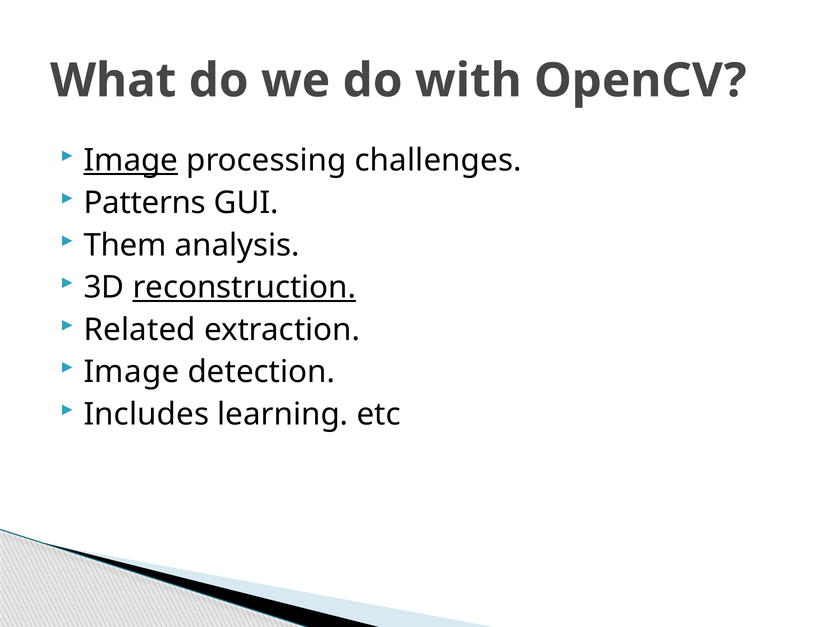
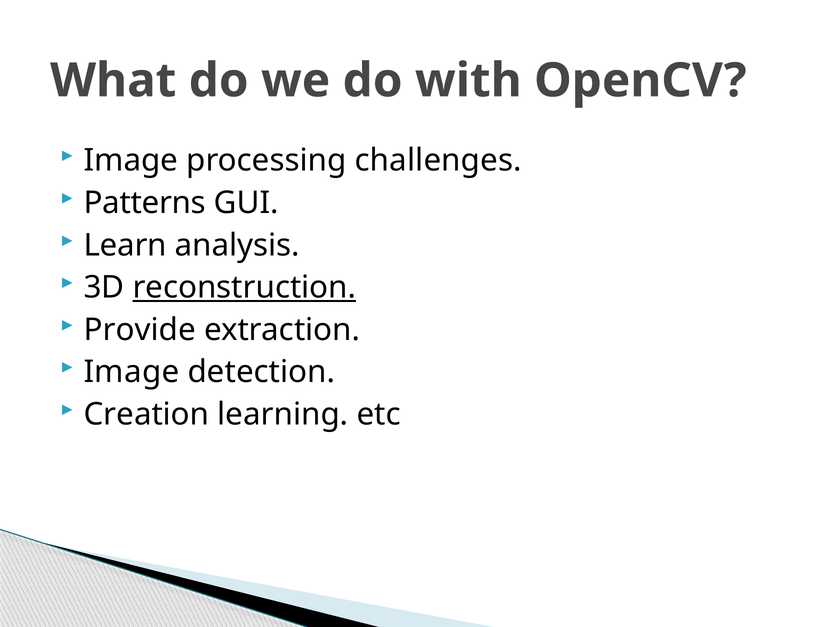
Image underline: present -> none (131, 161)
Them: Them -> Learn (125, 245)
Related: Related -> Provide (140, 330)
Includes: Includes -> Creation (146, 415)
